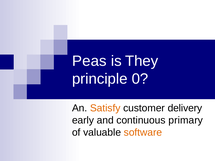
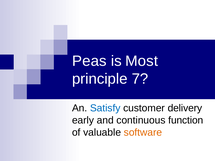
They: They -> Most (142, 61)
0: 0 -> 7 (140, 79)
Satisfy colour: orange -> blue (105, 108)
primary: primary -> function (186, 120)
